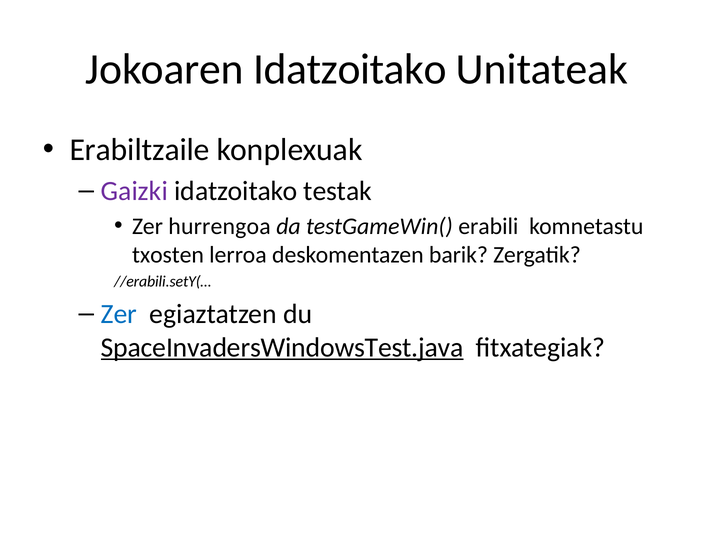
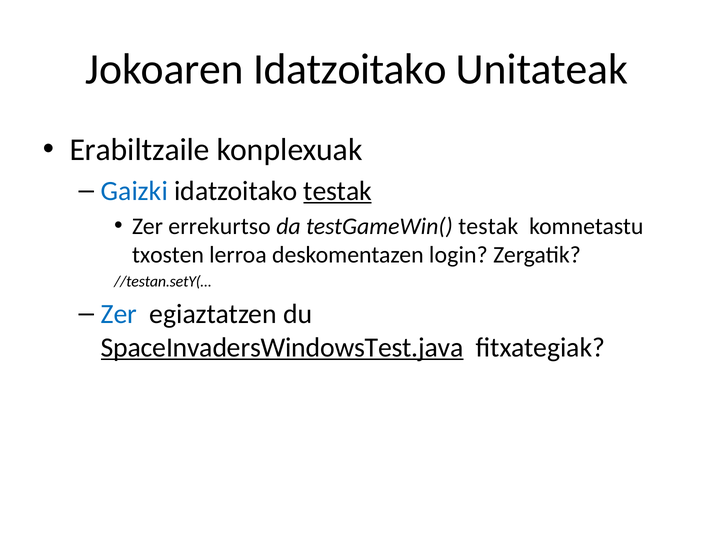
Gaizki colour: purple -> blue (134, 191)
testak underline: none -> present (338, 191)
hurrengoa: hurrengoa -> errekurtso (220, 226)
testGameWin( erabili: erabili -> testak (488, 226)
barik: barik -> login (458, 255)
//erabili.setY(…: //erabili.setY(… -> //testan.setY(… (163, 281)
